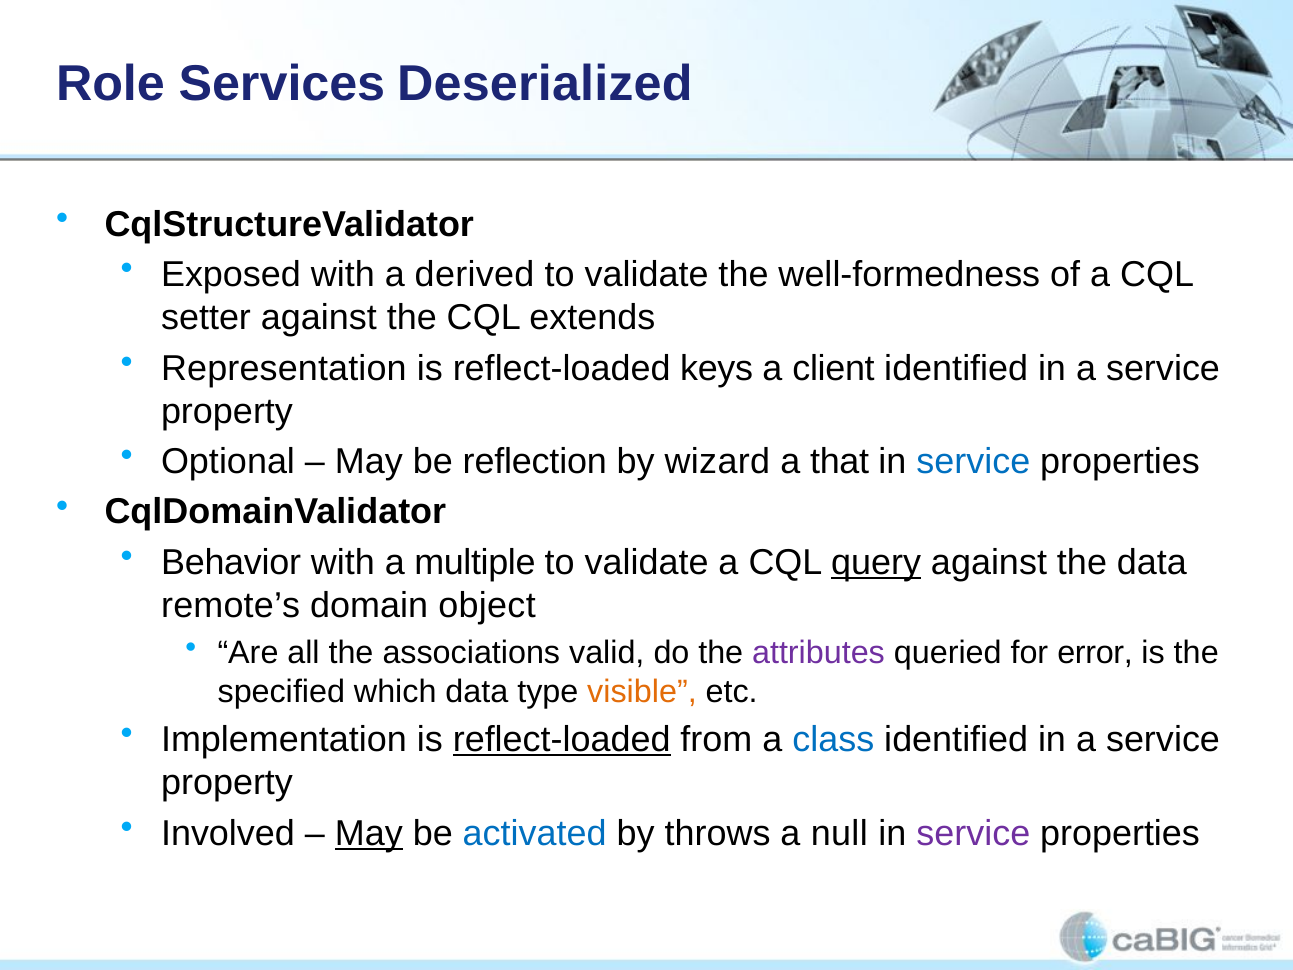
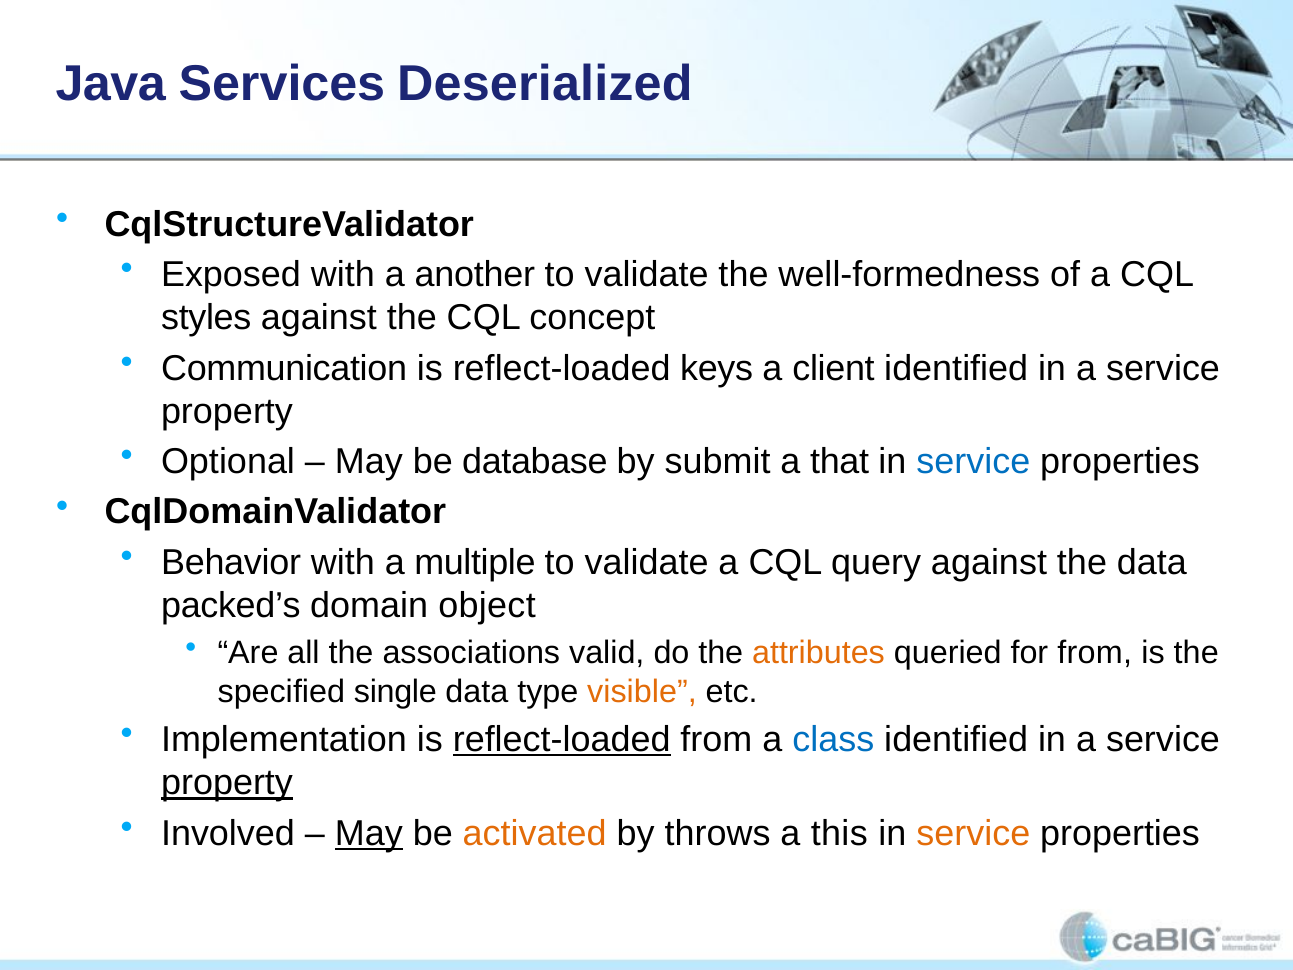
Role: Role -> Java (111, 84)
derived: derived -> another (475, 275)
setter: setter -> styles (206, 318)
extends: extends -> concept (592, 318)
Representation: Representation -> Communication (284, 368)
reflection: reflection -> database (535, 462)
wizard: wizard -> submit (718, 462)
query underline: present -> none (876, 562)
remote’s: remote’s -> packed’s (231, 605)
attributes colour: purple -> orange (818, 652)
for error: error -> from (1095, 652)
which: which -> single (395, 691)
property underline: none -> present (227, 783)
activated colour: blue -> orange (535, 833)
null: null -> this (839, 833)
service colour: purple -> orange (973, 833)
